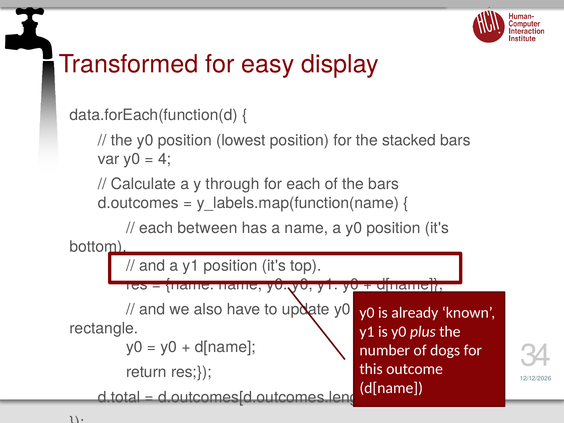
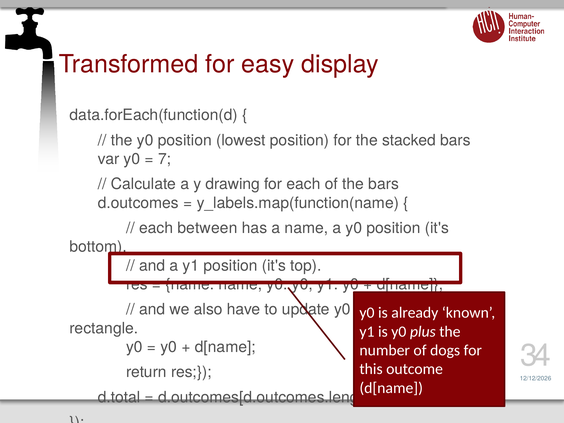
4: 4 -> 7 (165, 159)
through: through -> drawing (233, 184)
